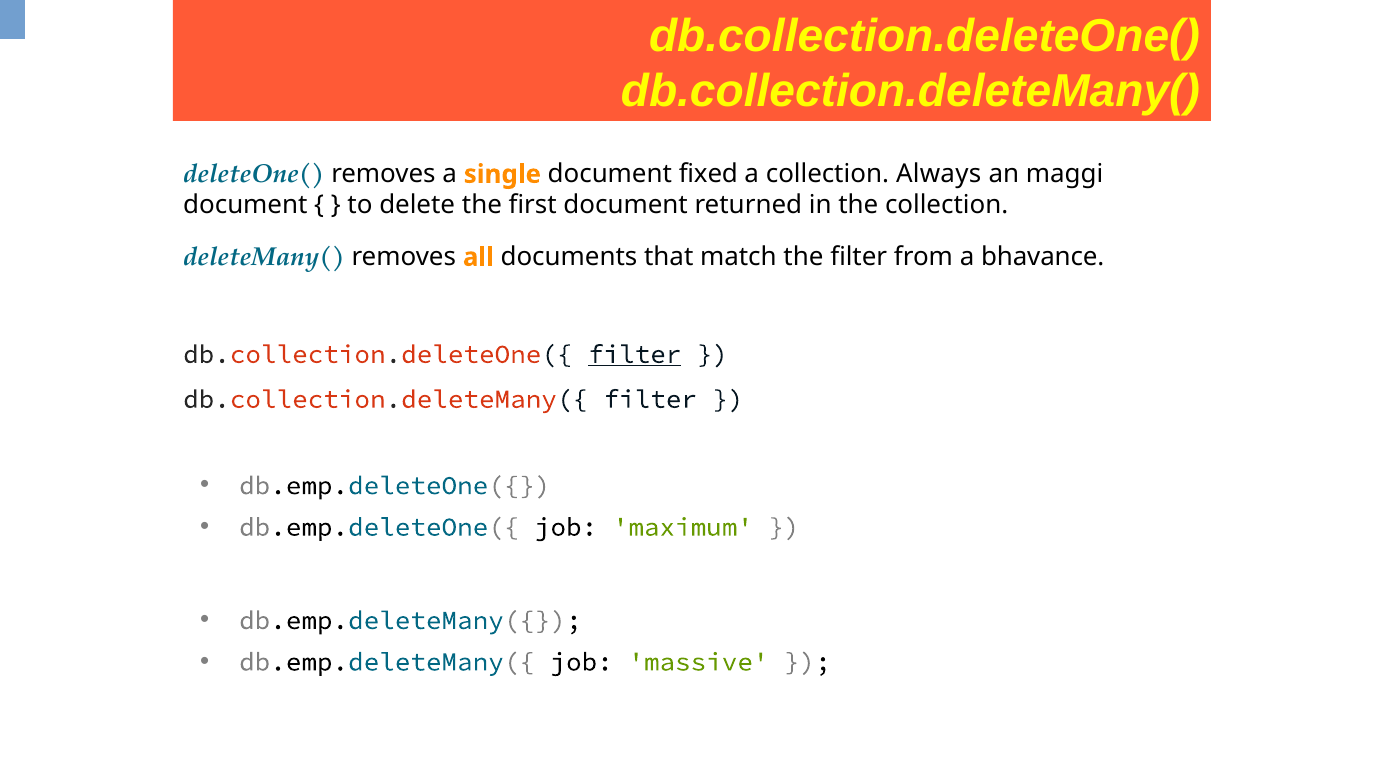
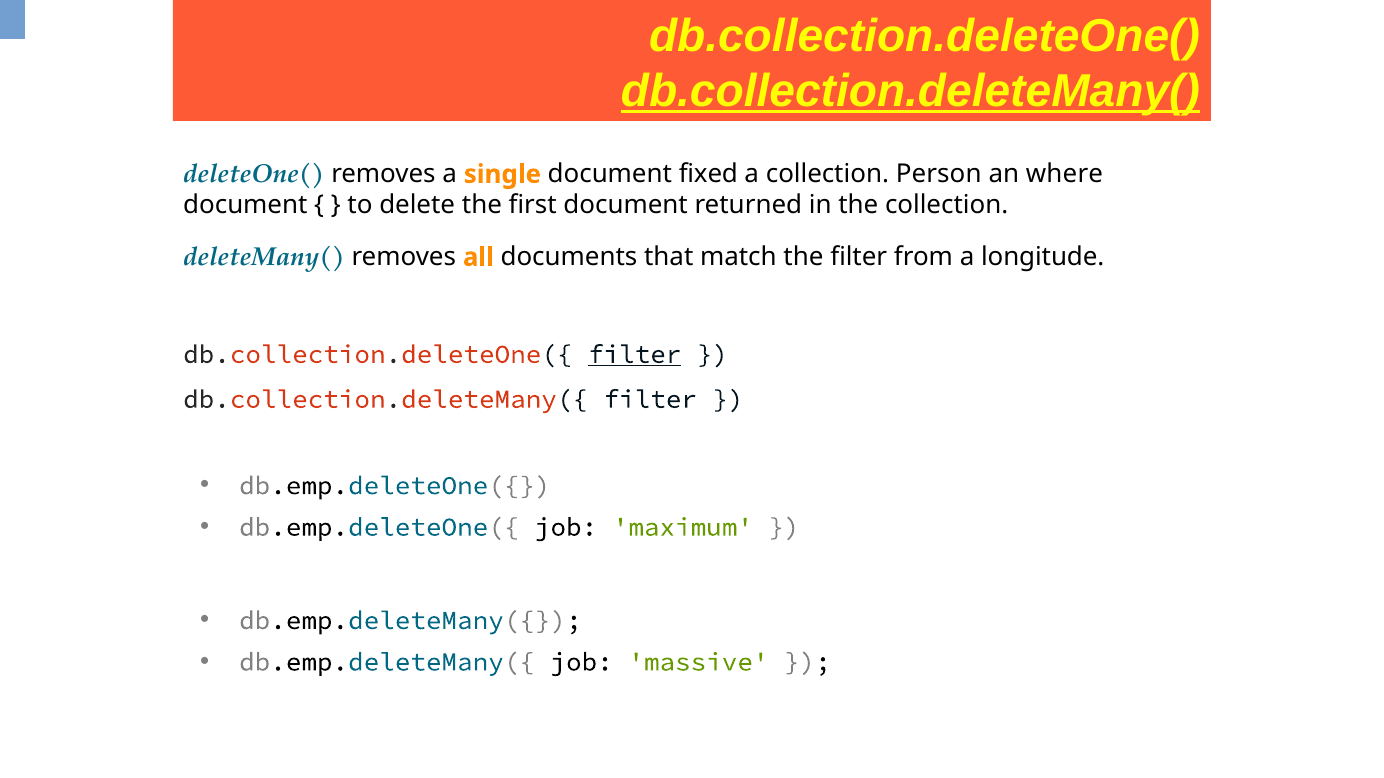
db.collection.deleteMany( underline: none -> present (910, 91)
Always: Always -> Person (939, 174)
maggi: maggi -> where (1064, 174)
bhavance: bhavance -> longitude (1043, 257)
